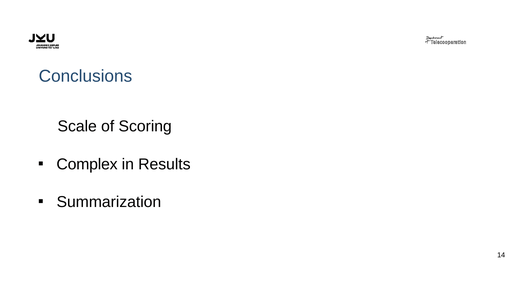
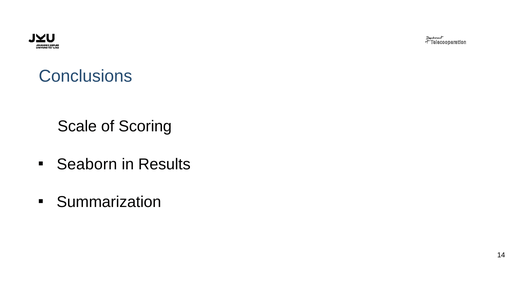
Complex: Complex -> Seaborn (87, 164)
